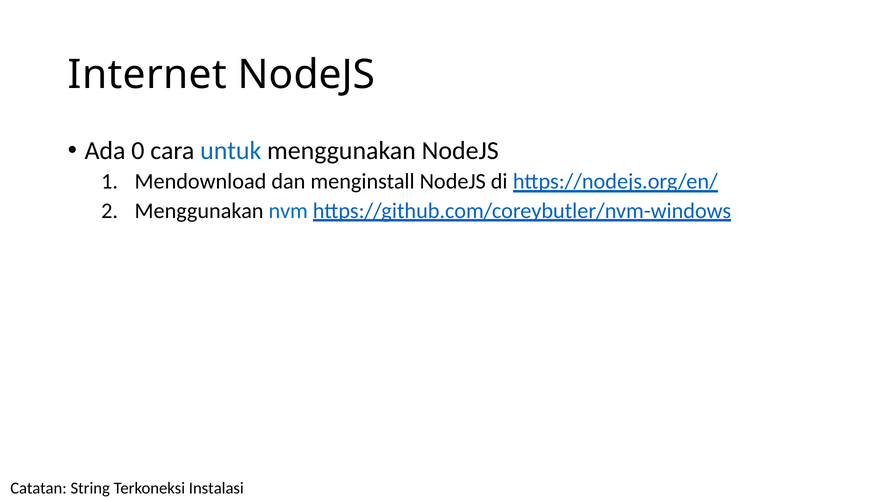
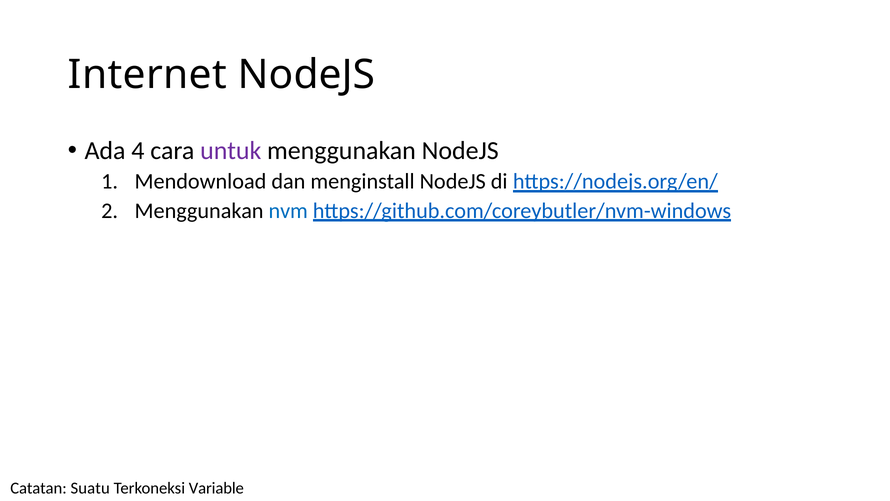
0: 0 -> 4 (138, 150)
untuk colour: blue -> purple (231, 150)
String: String -> Suatu (90, 488)
Instalasi: Instalasi -> Variable (216, 488)
